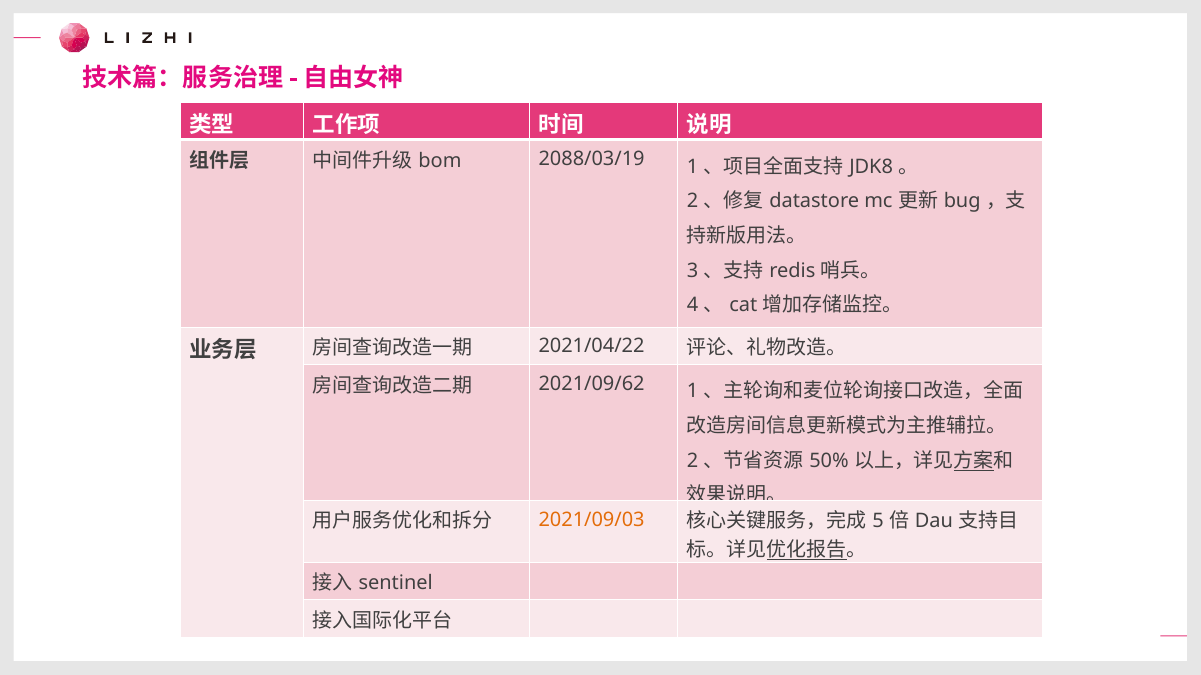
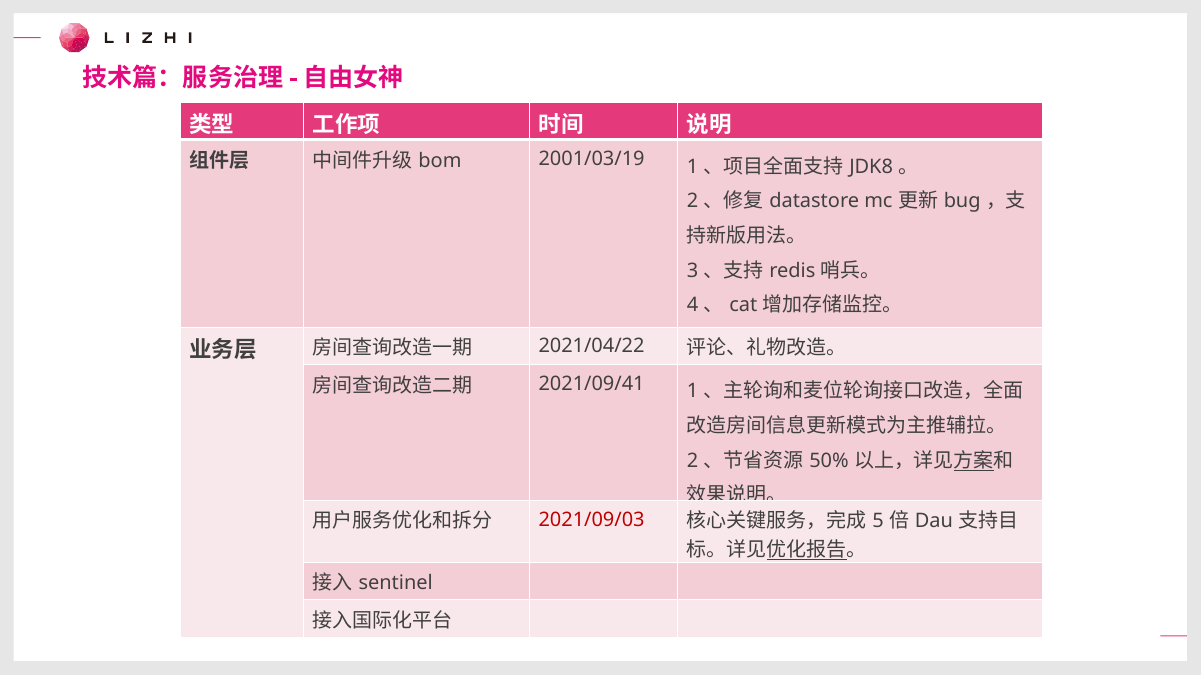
2088/03/19: 2088/03/19 -> 2001/03/19 (592, 159)
2021/09/62: 2021/09/62 -> 2021/09/41 (592, 384)
2021/09/03 colour: orange -> red (592, 520)
